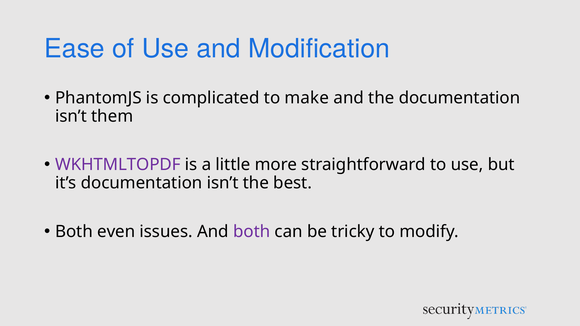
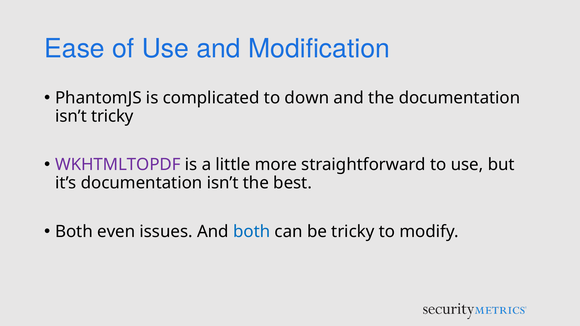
make: make -> down (307, 98)
isn’t them: them -> tricky (112, 116)
both colour: purple -> blue (252, 232)
